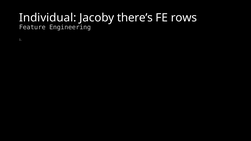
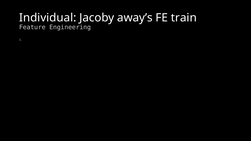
there’s: there’s -> away’s (135, 18)
rows: rows -> train (184, 18)
